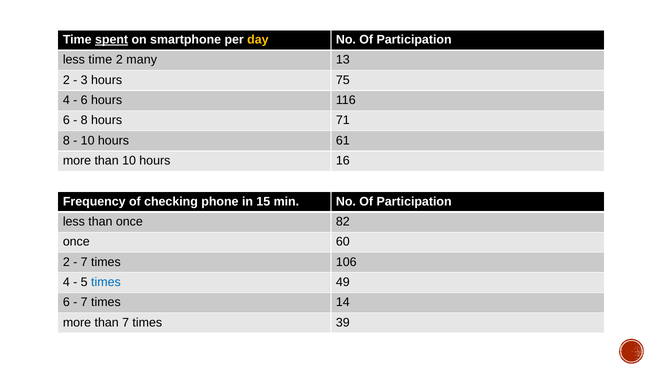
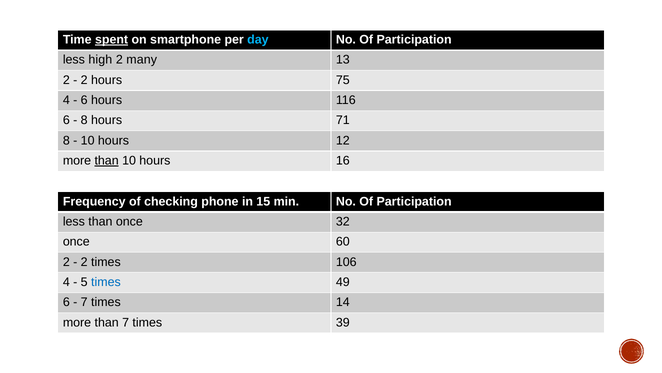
day colour: yellow -> light blue (258, 40)
less time: time -> high (100, 60)
3: 3 -> 2 (84, 80)
61: 61 -> 12 (343, 140)
than underline: none -> present (107, 160)
82: 82 -> 32 (343, 221)
7: 7 -> 2 (84, 261)
